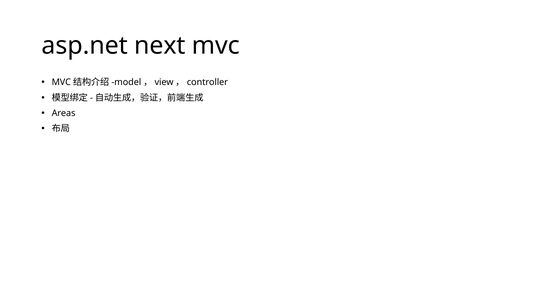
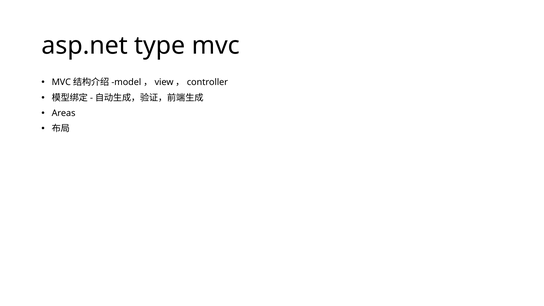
next: next -> type (160, 46)
